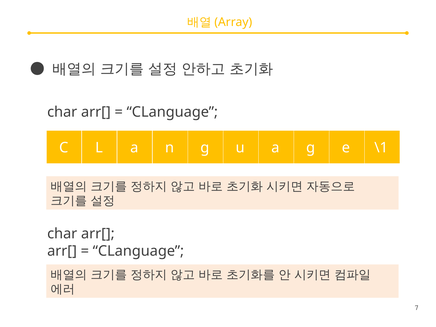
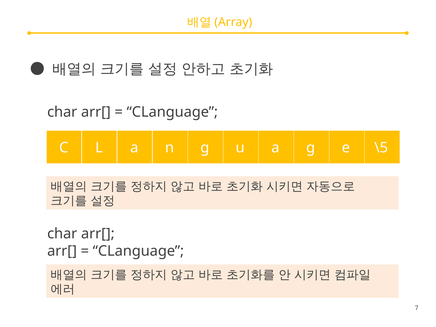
\1: \1 -> \5 (381, 148)
